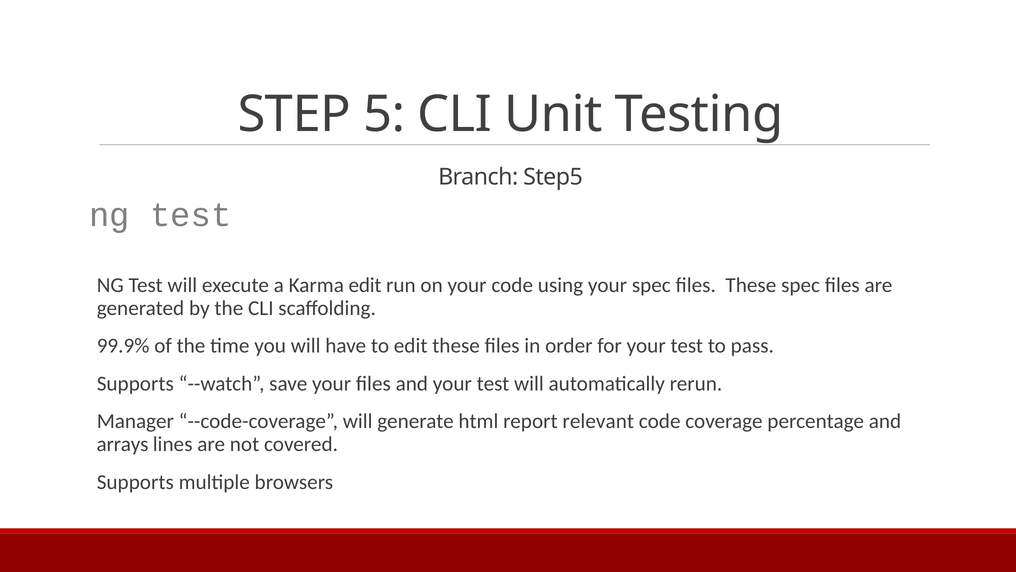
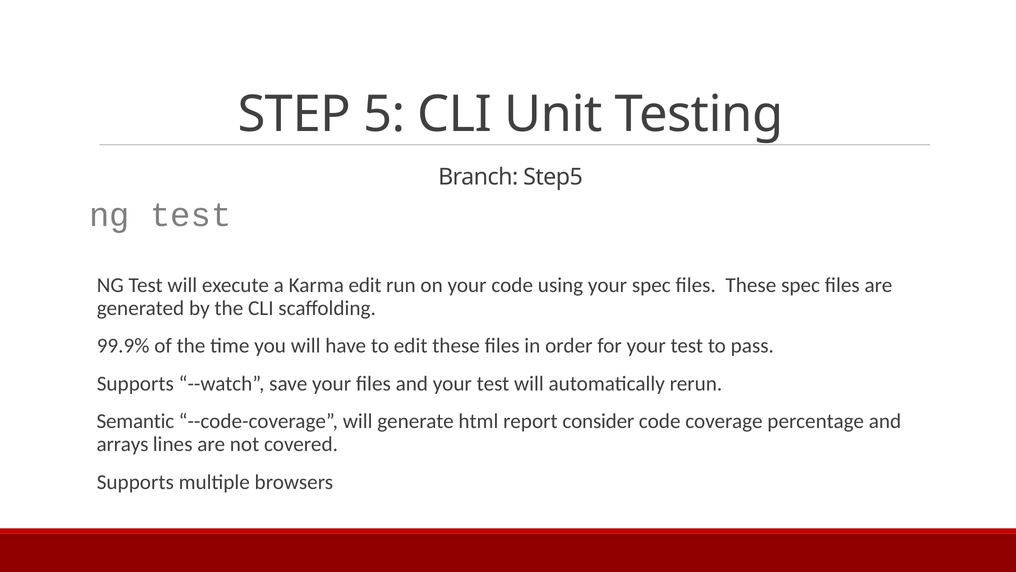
Manager: Manager -> Semantic (135, 421)
relevant: relevant -> consider (598, 421)
